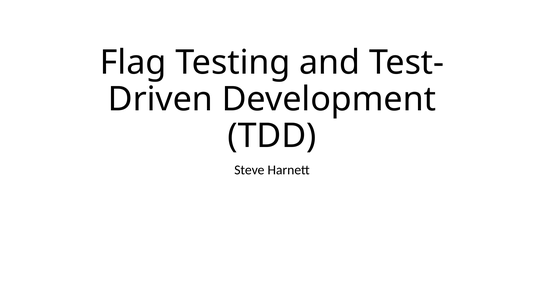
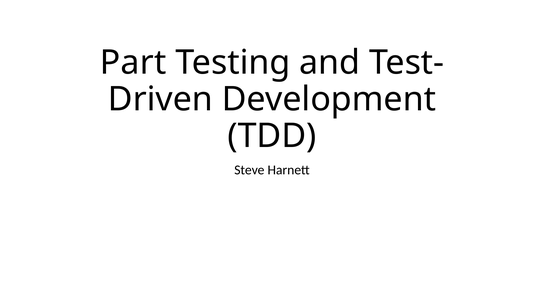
Flag: Flag -> Part (133, 63)
